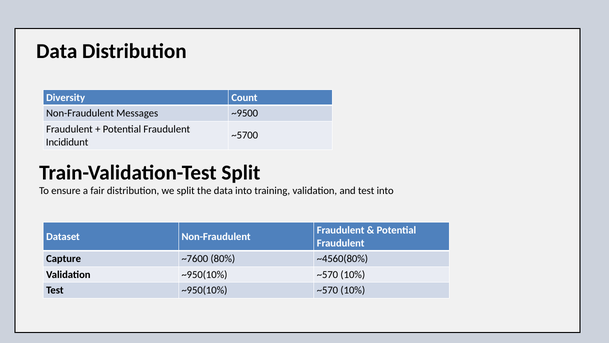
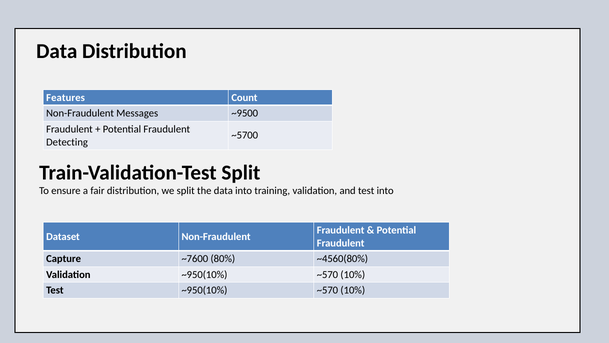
Diversity: Diversity -> Features (66, 97)
Incididunt: Incididunt -> Detecting (67, 142)
